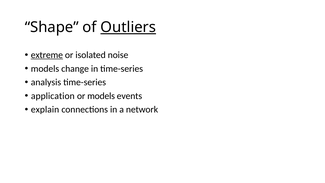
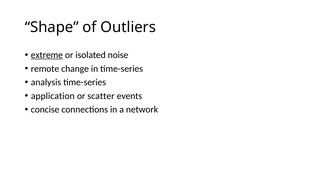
Outliers underline: present -> none (128, 27)
models: models -> remote (45, 69)
or models: models -> scatter (101, 96)
explain: explain -> concise (45, 109)
